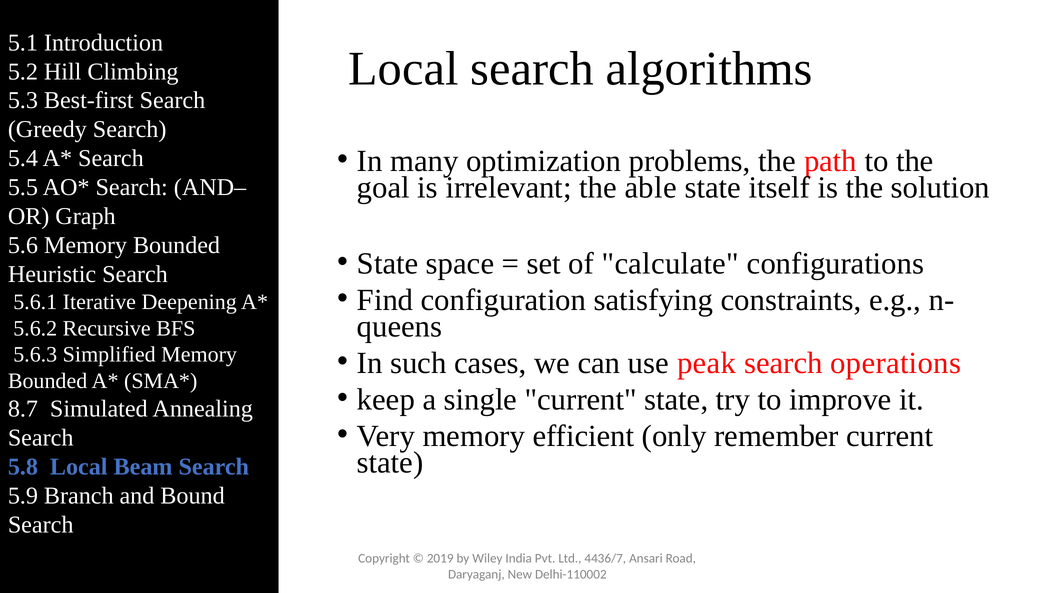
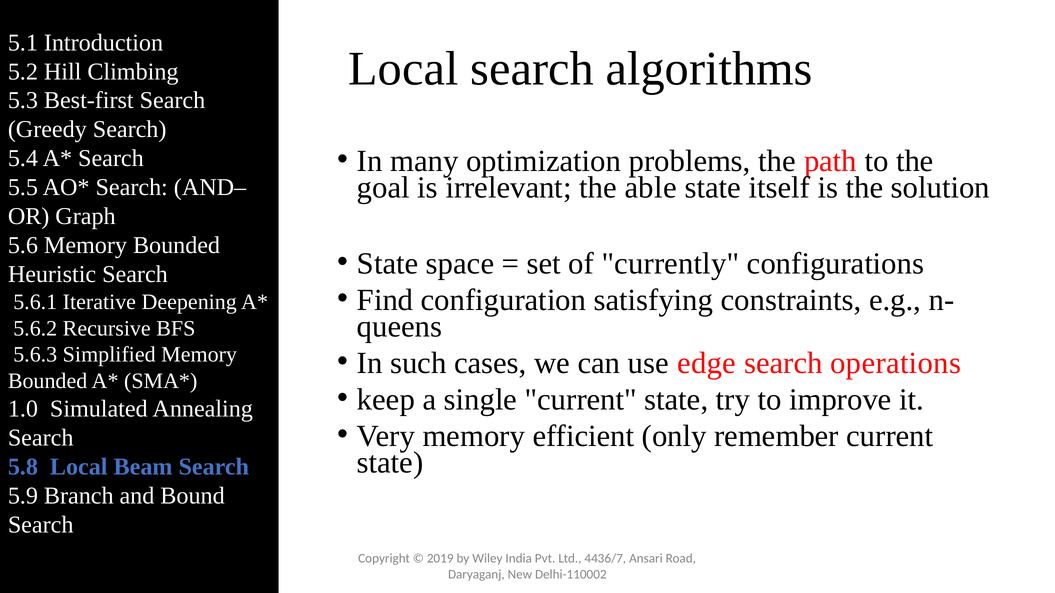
calculate: calculate -> currently (670, 264)
peak: peak -> edge (707, 363)
8.7: 8.7 -> 1.0 (23, 409)
